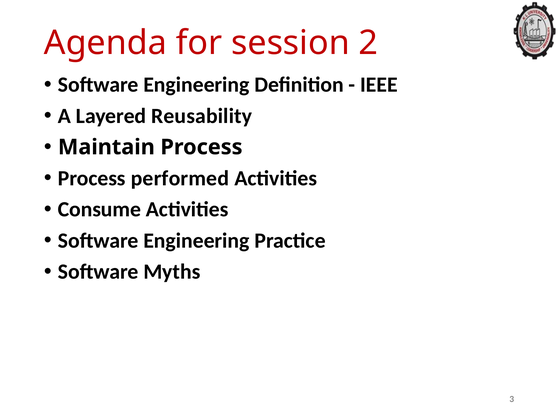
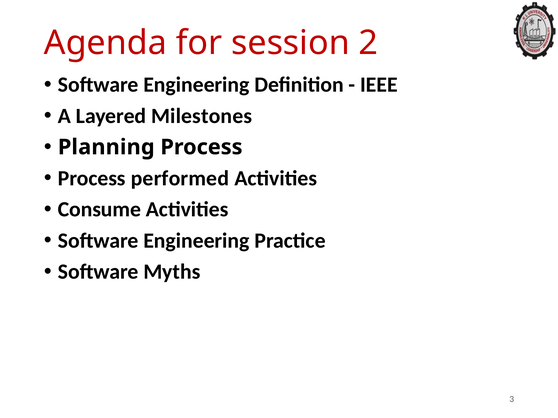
Reusability: Reusability -> Milestones (202, 116)
Maintain: Maintain -> Planning (106, 147)
